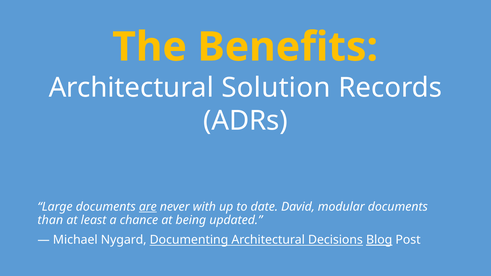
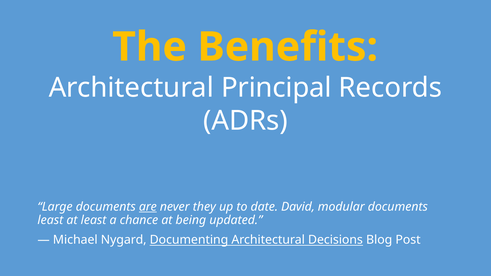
Solution: Solution -> Principal (276, 88)
with: with -> they (204, 207)
than: than -> least (50, 220)
Blog underline: present -> none (379, 240)
